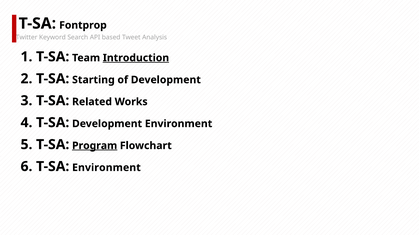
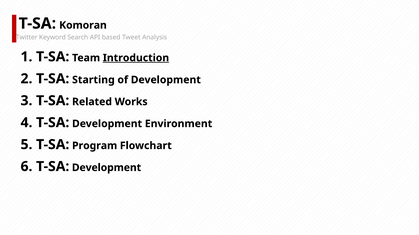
Fontprop: Fontprop -> Komoran (83, 25)
Program underline: present -> none (95, 146)
6 T-SA Environment: Environment -> Development (107, 168)
